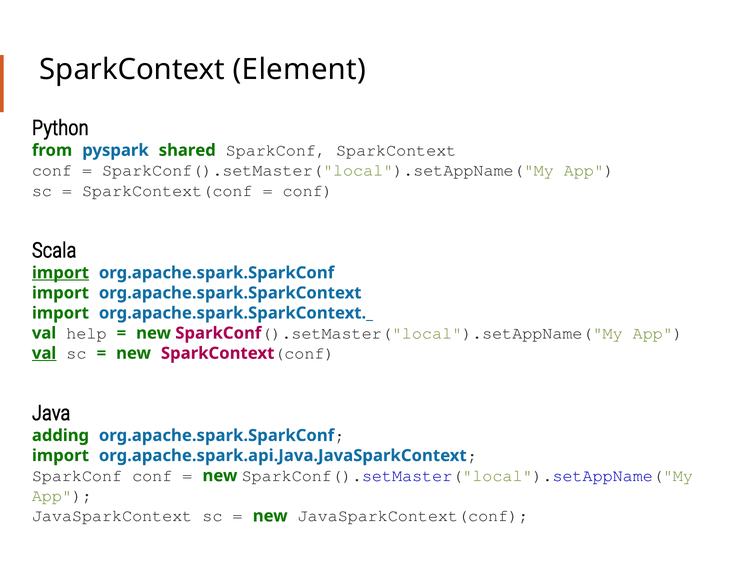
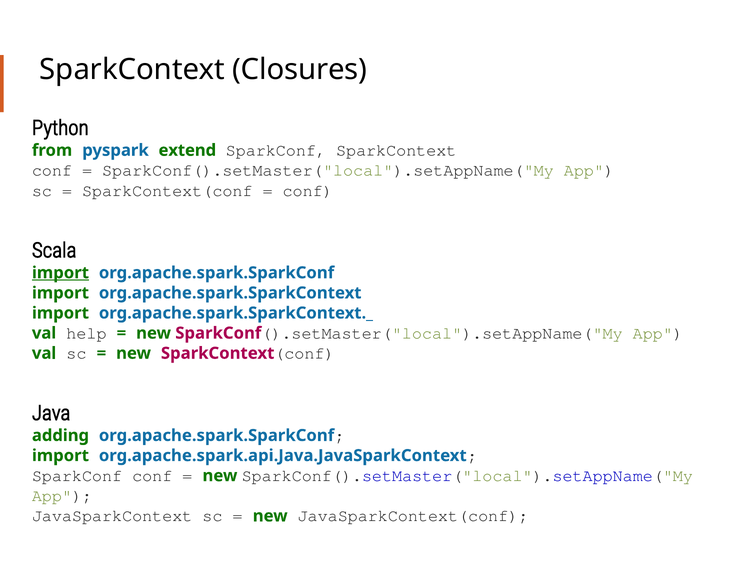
Element: Element -> Closures (300, 70)
shared: shared -> extend (187, 150)
val underline: present -> none (44, 353)
